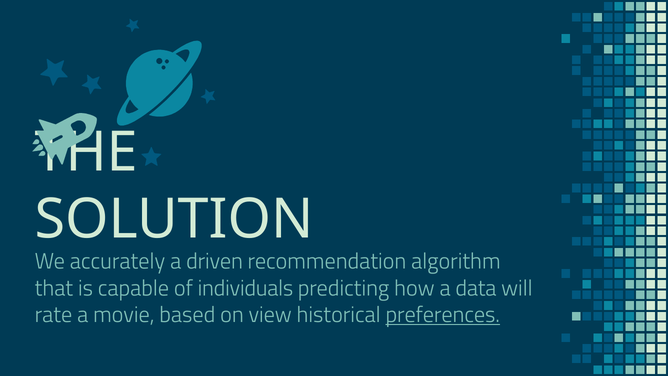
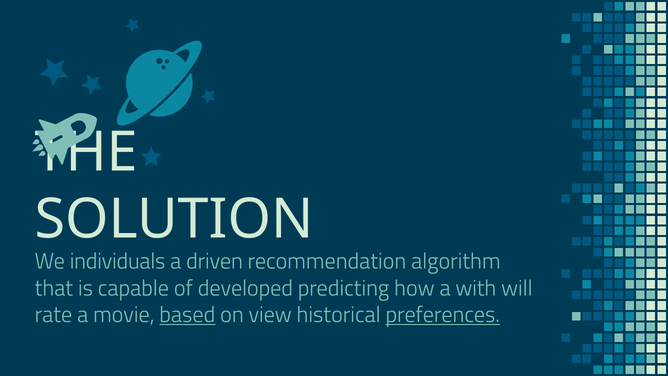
accurately: accurately -> individuals (118, 261)
individuals: individuals -> developed (245, 288)
data: data -> with (476, 288)
based underline: none -> present (187, 315)
